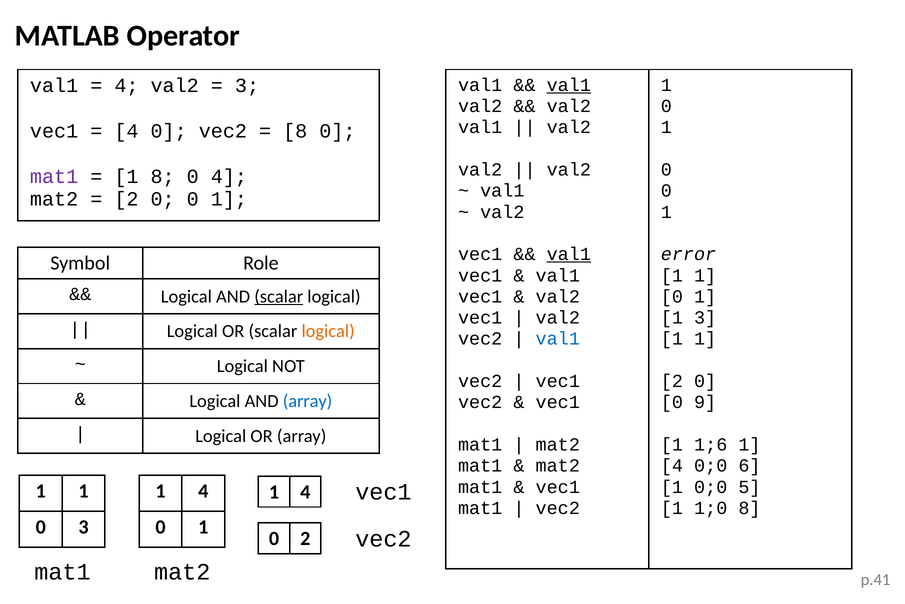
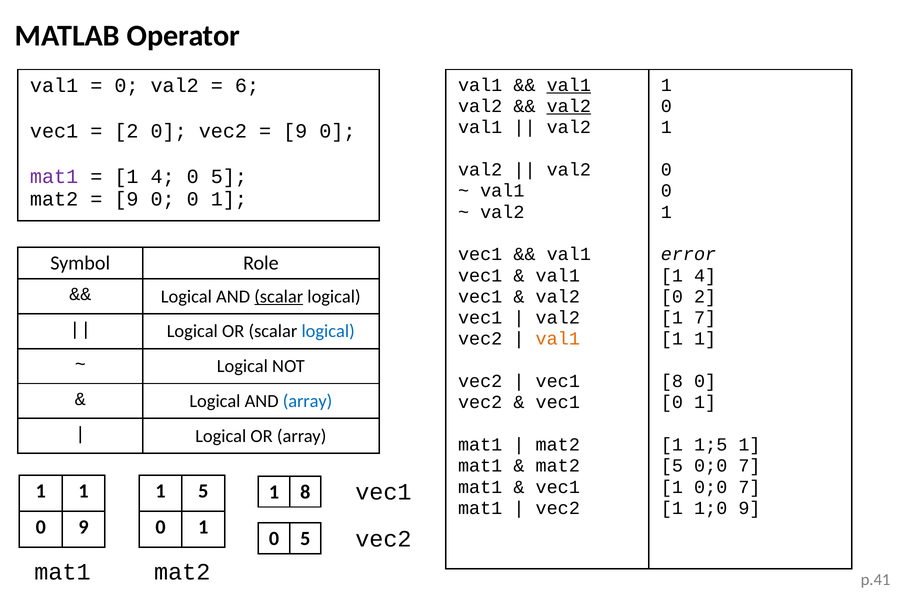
4: 4 -> 0 (126, 85)
3: 3 -> 6 (247, 85)
val2 underline: none -> present (569, 106)
4: 4 -> 2 (126, 131)
8: 8 -> 9 (295, 131)
8: 8 -> 4 (163, 176)
4: 4 -> 5 (229, 176)
2: 2 -> 9 (126, 199)
val1 underline: present -> none (569, 254)
1: 1 -> 4 (705, 275)
1: 1 -> 2 (705, 296)
1 3: 3 -> 7 (705, 317)
logical colour: orange -> blue (328, 331)
val1 colour: blue -> orange (558, 339)
2: 2 -> 8 (672, 381)
9: 9 -> 1 (705, 402)
1;6: 1;6 -> 1;5 (711, 444)
4: 4 -> 5 (672, 465)
6: 6 -> 7 (749, 465)
1 0;0 5: 5 -> 7 (749, 487)
4: 4 -> 5 (203, 491)
4: 4 -> 8 (305, 491)
1;0 8: 8 -> 9 (749, 508)
0 3: 3 -> 9 (84, 526)
2: 2 -> 5 (305, 538)
